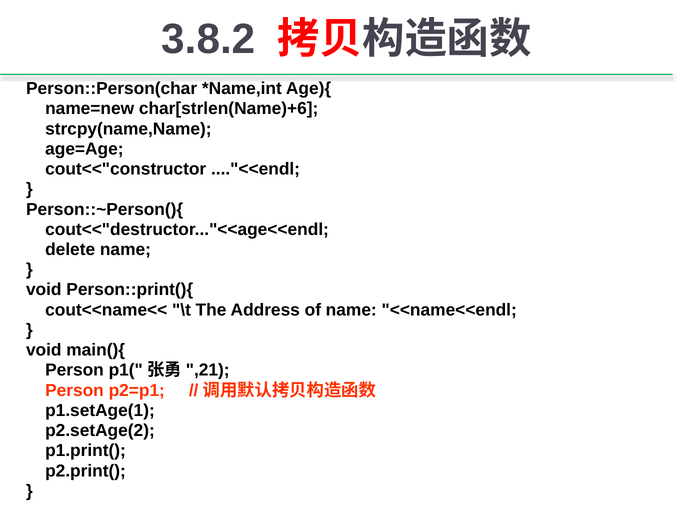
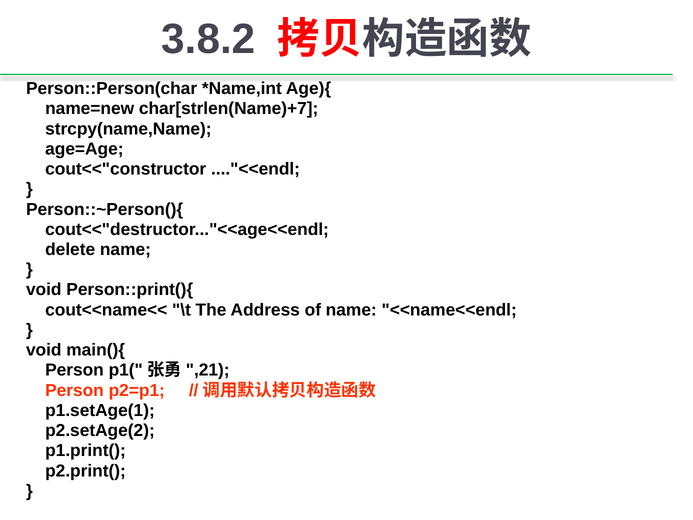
char[strlen(Name)+6: char[strlen(Name)+6 -> char[strlen(Name)+7 (229, 109)
